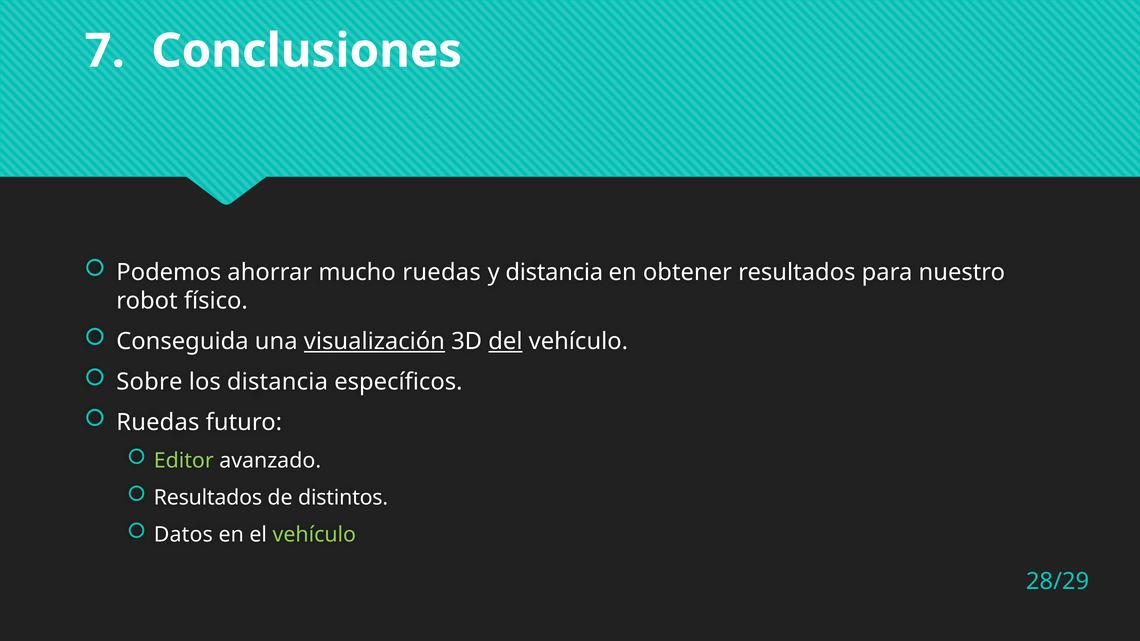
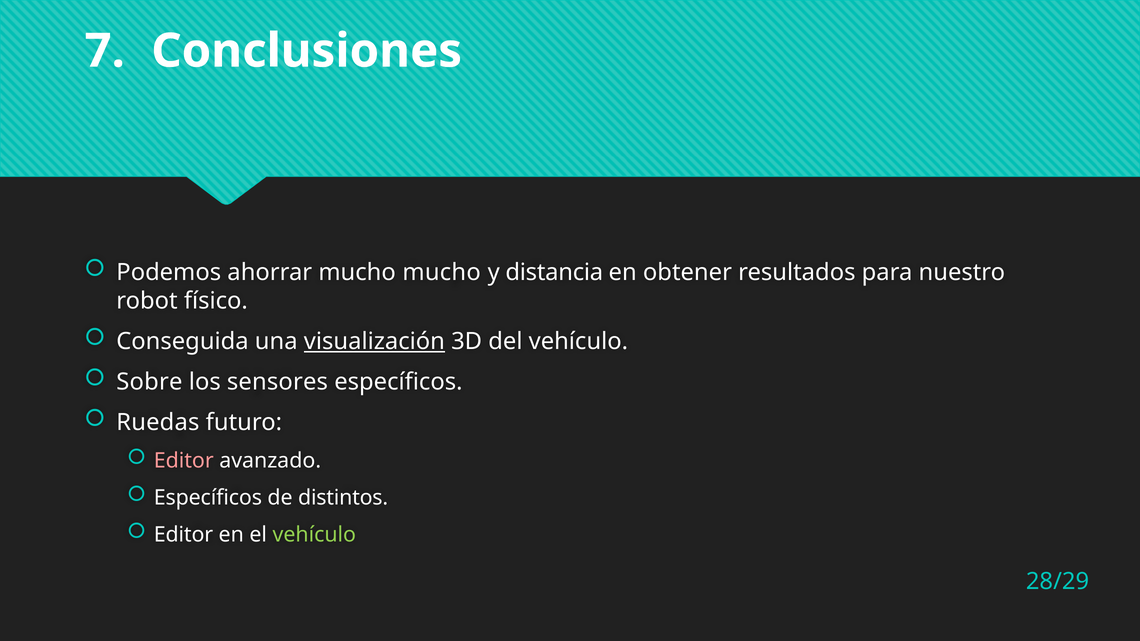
mucho ruedas: ruedas -> mucho (442, 273)
del underline: present -> none (505, 342)
los distancia: distancia -> sensores (277, 382)
Editor colour: light green -> pink (184, 461)
Resultados: Resultados -> Específicos (208, 498)
Datos: Datos -> Editor (183, 535)
